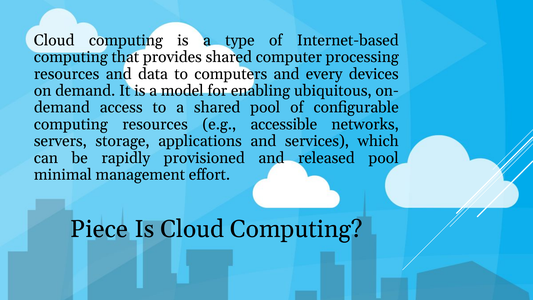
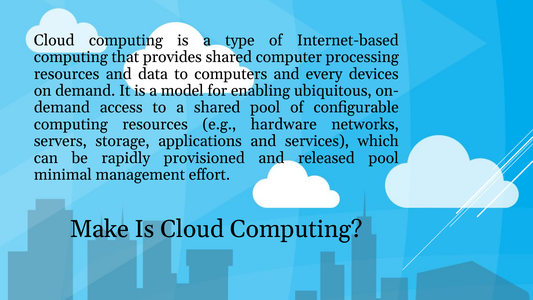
accessible: accessible -> hardware (284, 124)
Piece: Piece -> Make (99, 229)
